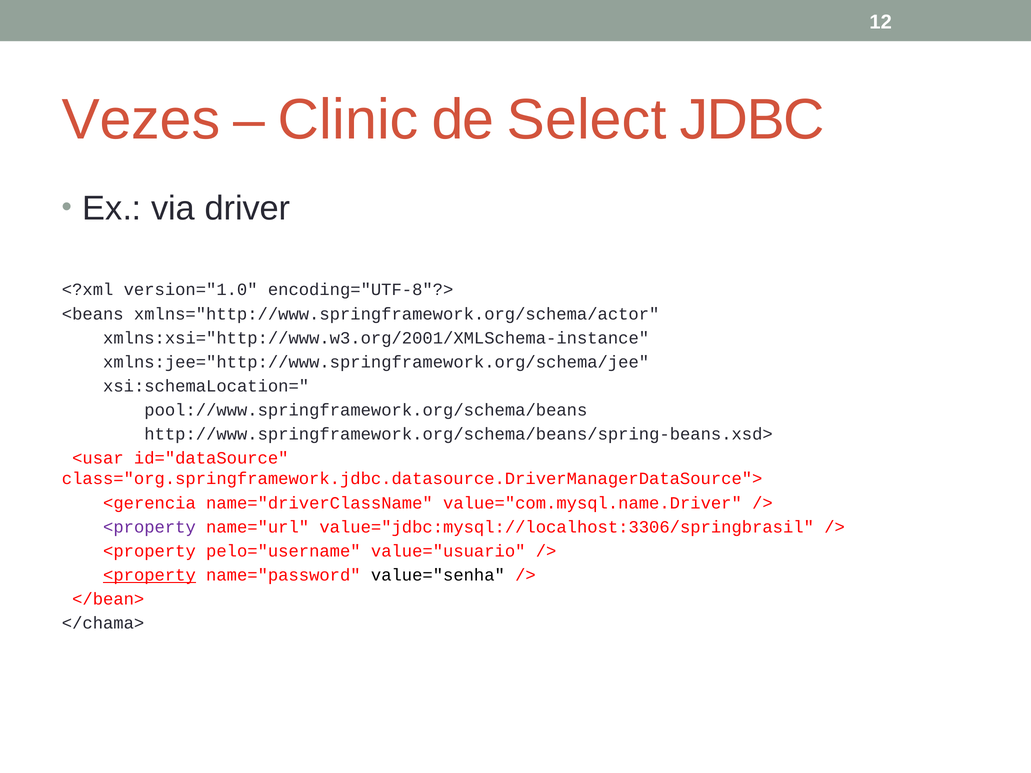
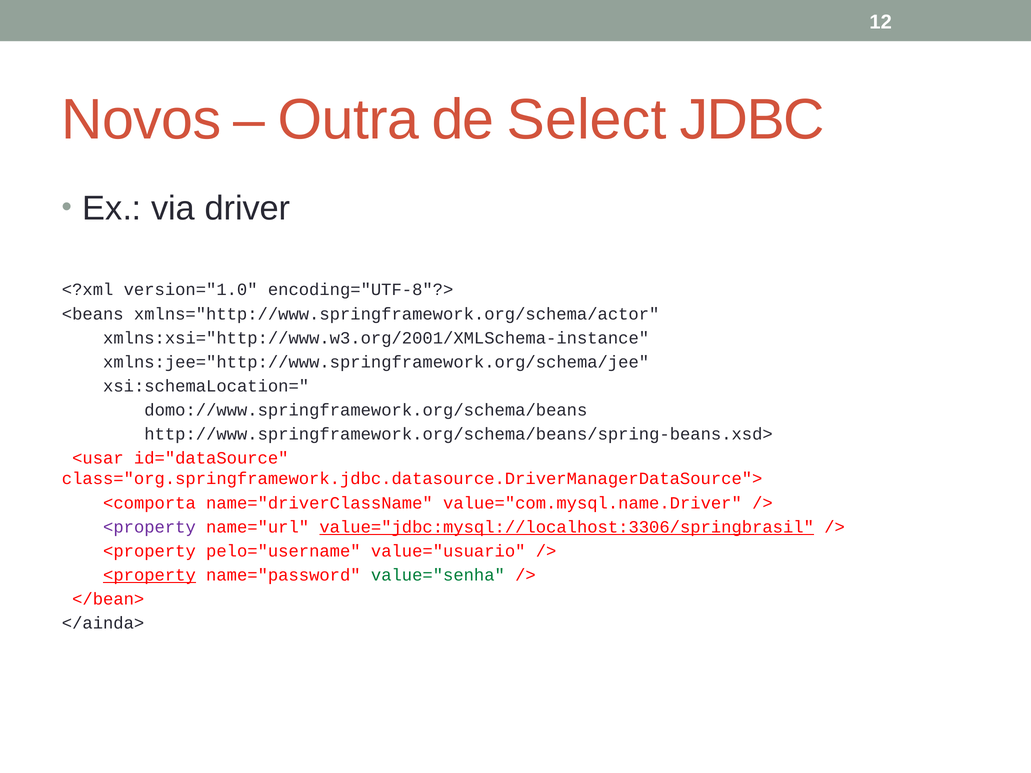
Vezes: Vezes -> Novos (141, 120)
Clinic: Clinic -> Outra (349, 120)
pool://www.springframework.org/schema/beans: pool://www.springframework.org/schema/beans -> domo://www.springframework.org/schema/beans (366, 410)
<gerencia: <gerencia -> <comporta (149, 503)
value="jdbc:mysql://localhost:3306/springbrasil underline: none -> present (567, 527)
value="senha colour: black -> green (438, 575)
</chama>: </chama> -> </ainda> (103, 623)
